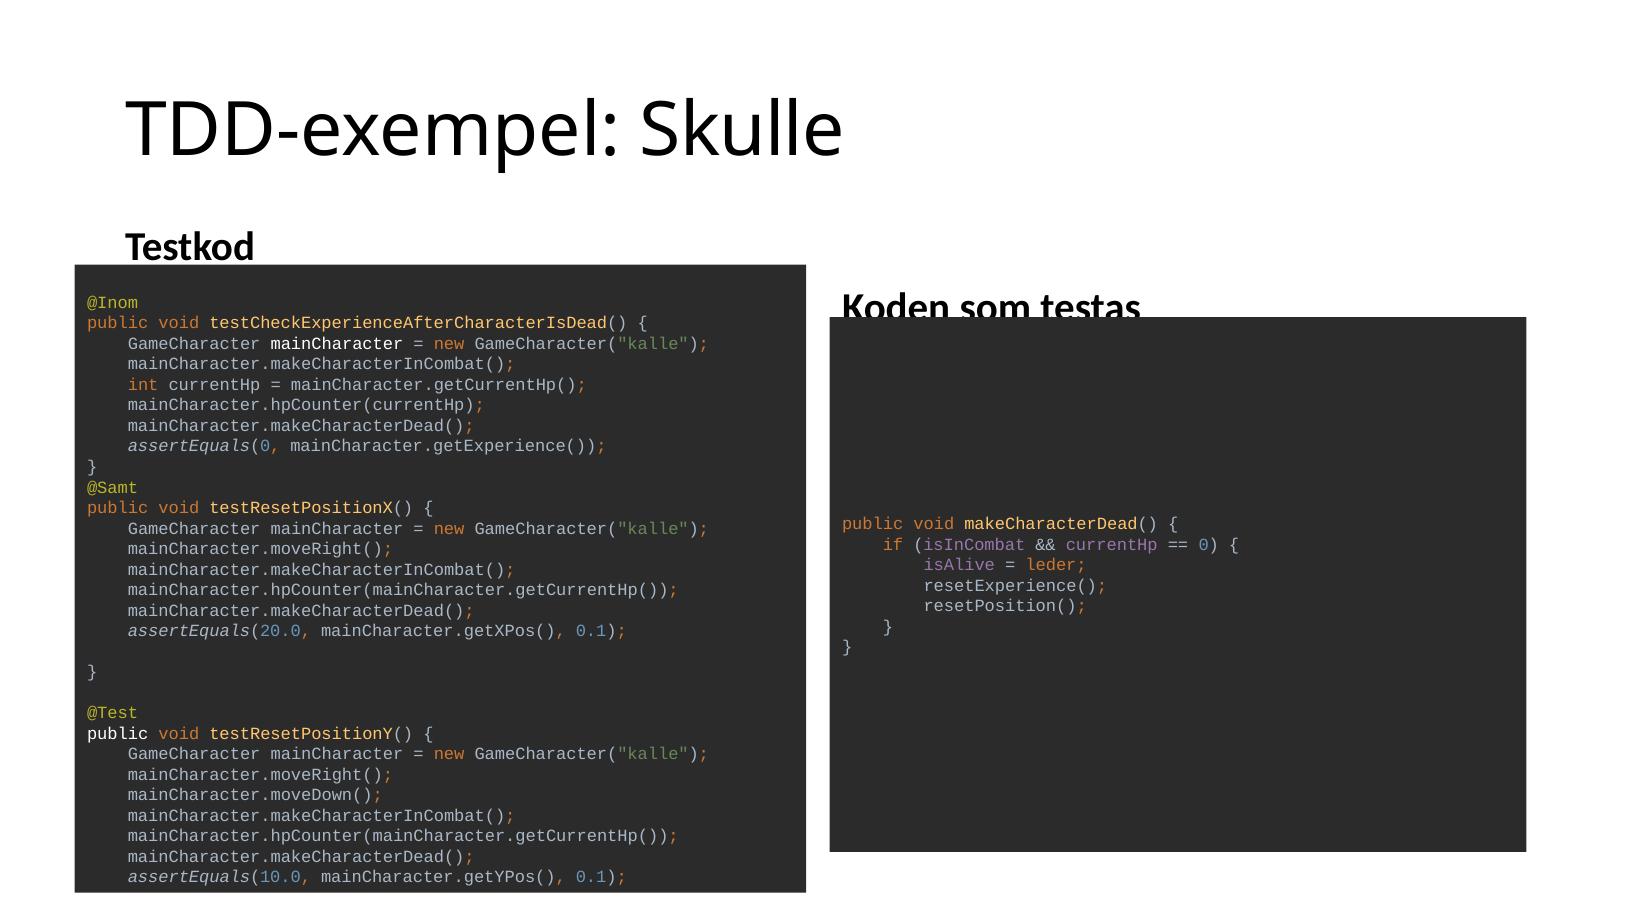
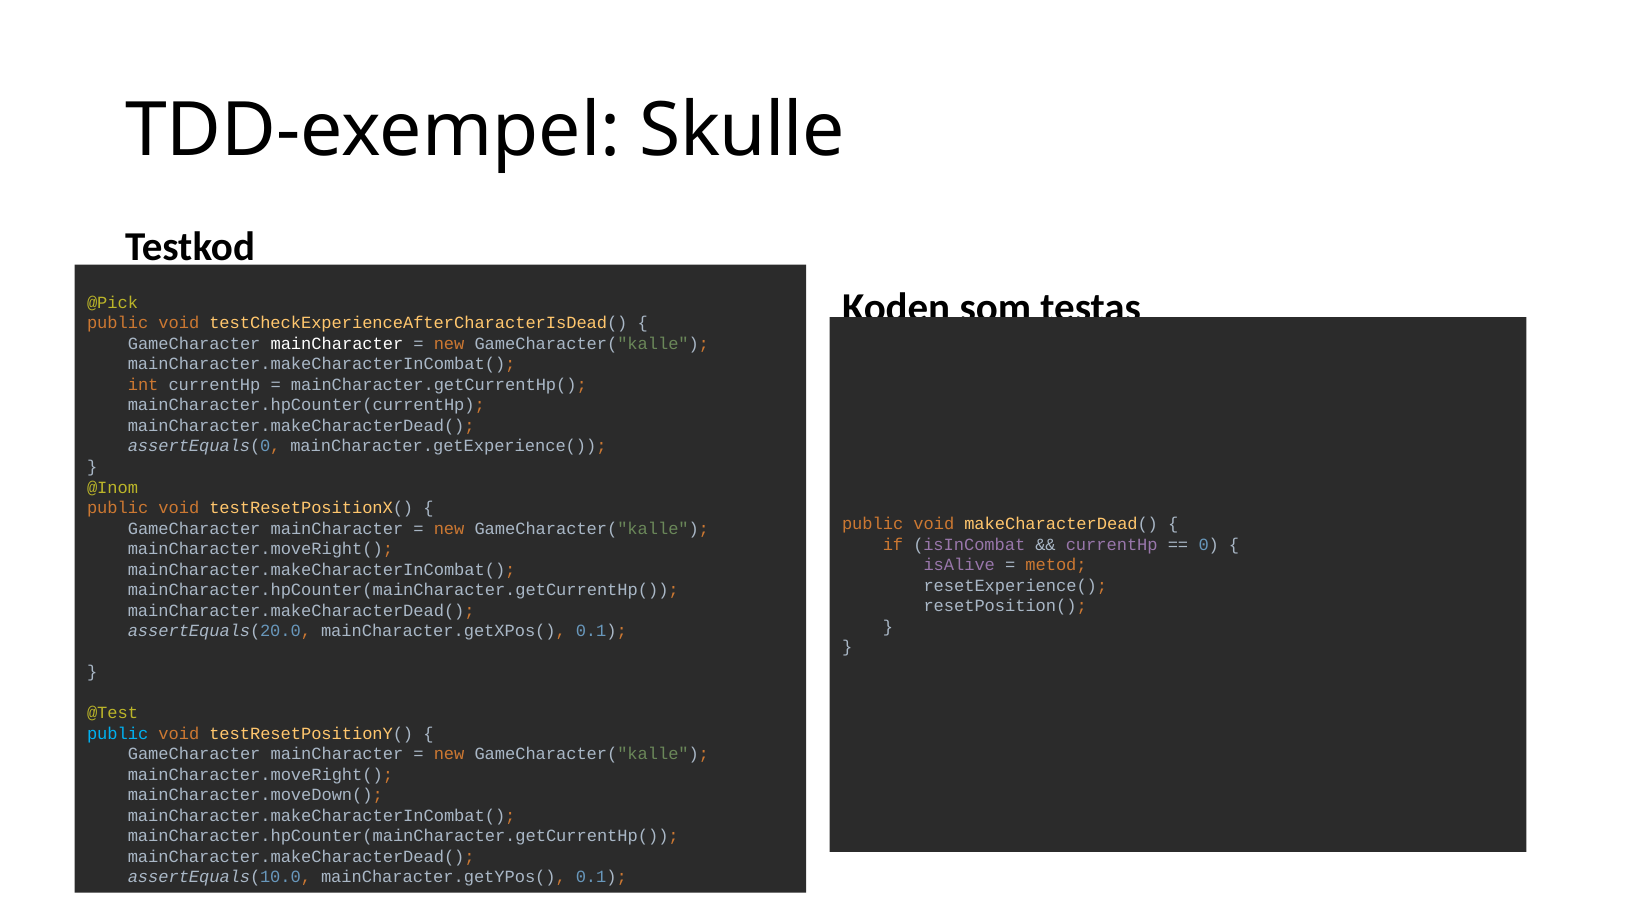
@Inom: @Inom -> @Pick (113, 303)
@Samt: @Samt -> @Inom (113, 487)
leder: leder -> metod (1056, 565)
public colour: white -> light blue (118, 734)
